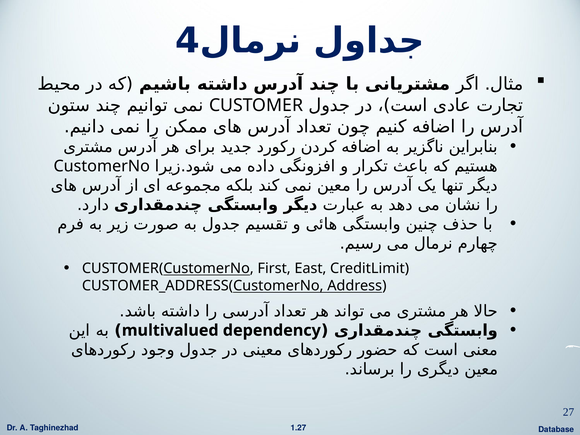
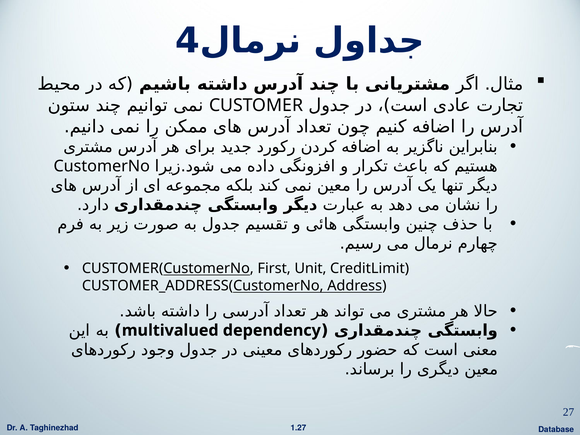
East: East -> Unit (310, 268)
